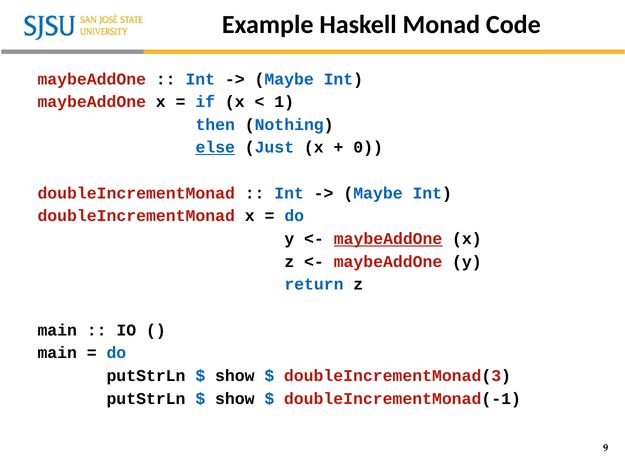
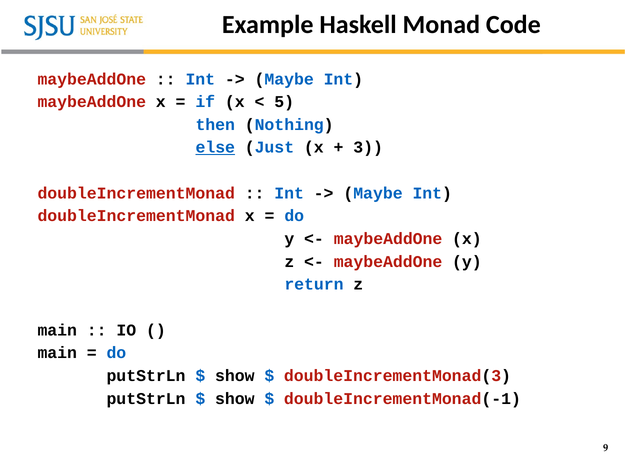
1: 1 -> 5 (284, 102)
0: 0 -> 3 (368, 147)
maybeAddOne underline: present -> none (388, 239)
